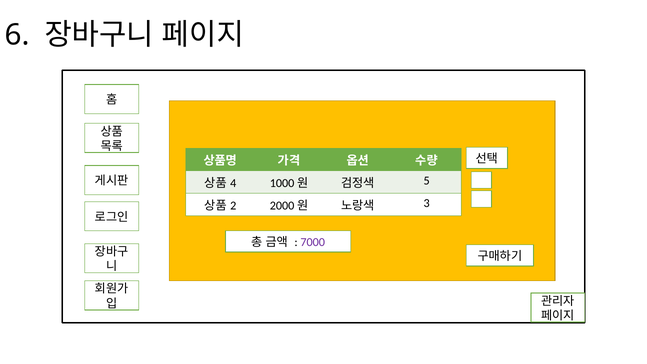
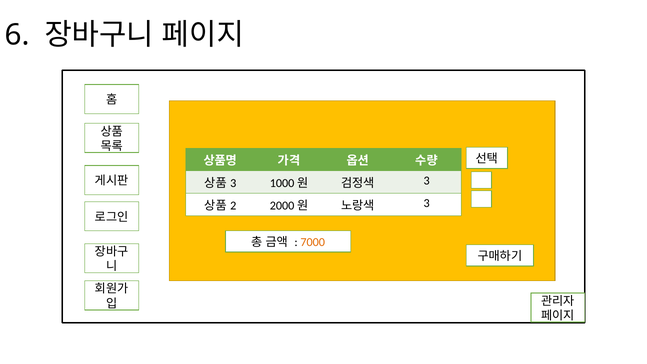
4: 4 -> 3 (233, 183)
5: 5 -> 3 (427, 181)
7000 colour: purple -> orange (313, 242)
